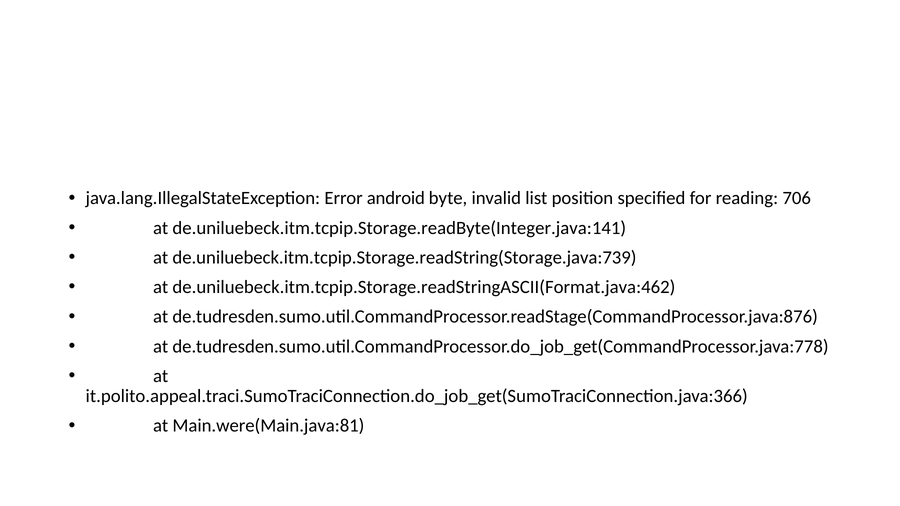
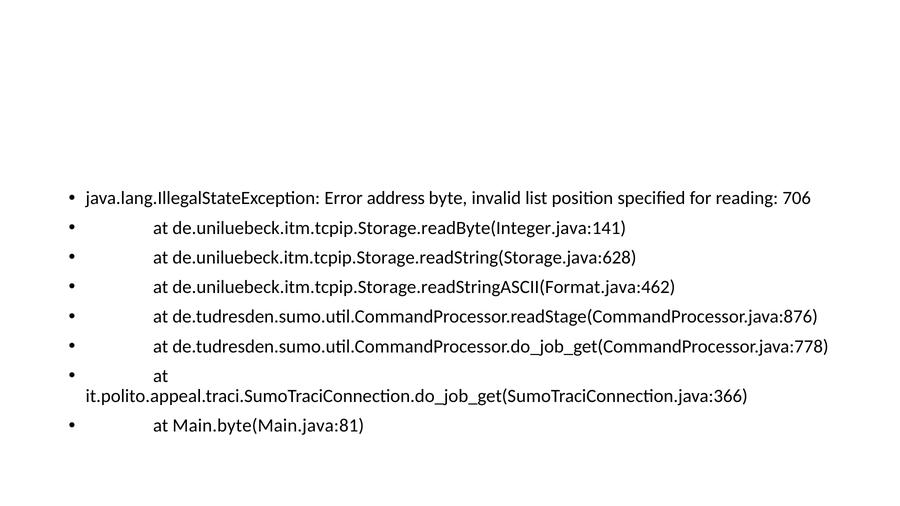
android: android -> address (396, 198)
de.uniluebeck.itm.tcpip.Storage.readString(Storage.java:739: de.uniluebeck.itm.tcpip.Storage.readString(Storage.java:739 -> de.uniluebeck.itm.tcpip.Storage.readString(Storage.java:628 (404, 258)
Main.were(Main.java:81: Main.were(Main.java:81 -> Main.byte(Main.java:81 (268, 426)
